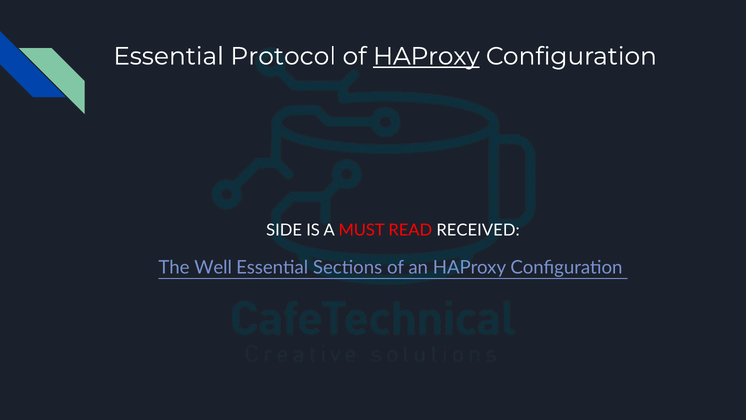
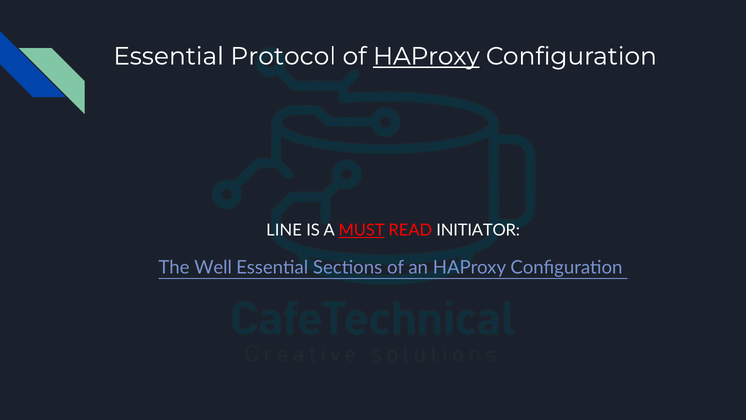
SIDE: SIDE -> LINE (284, 230)
MUST underline: none -> present (362, 230)
RECEIVED: RECEIVED -> INITIATOR (478, 230)
